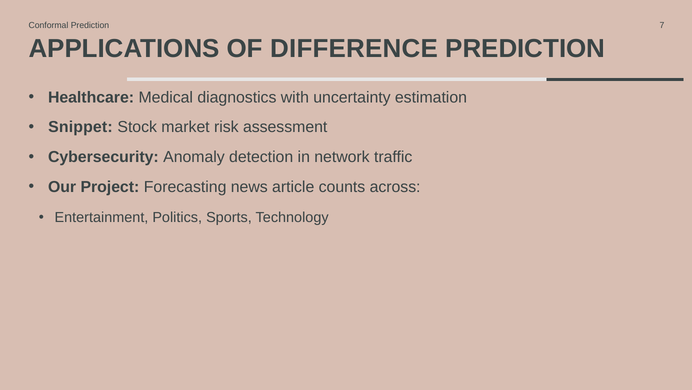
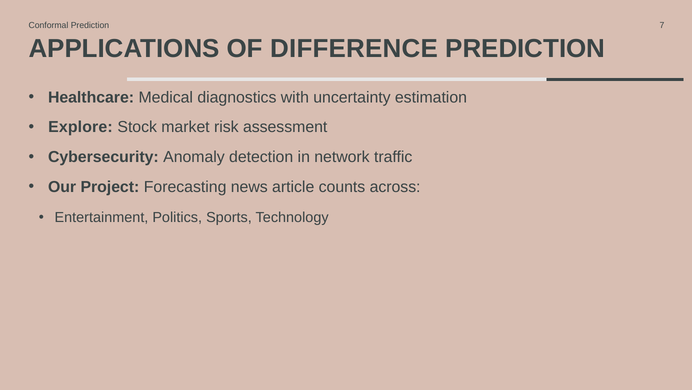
Snippet: Snippet -> Explore (80, 127)
